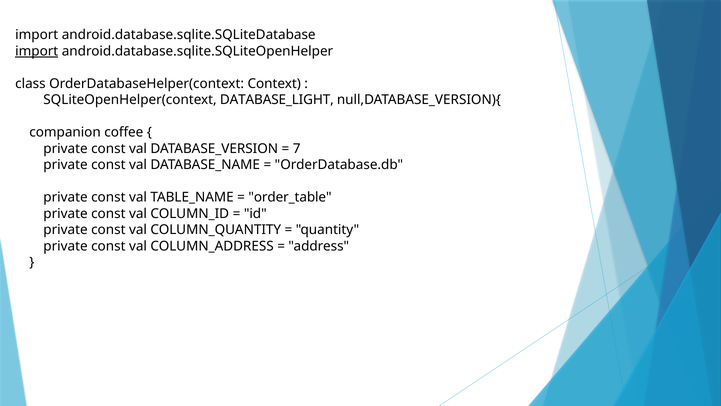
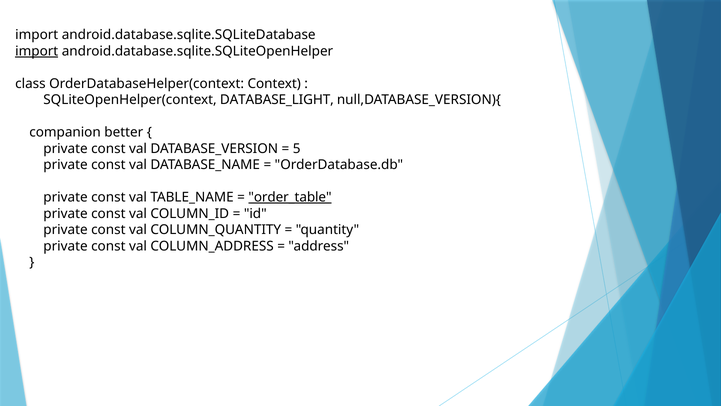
coffee: coffee -> better (124, 132)
7: 7 -> 5 (297, 148)
order_table underline: none -> present (290, 197)
